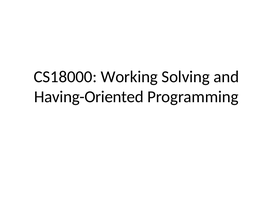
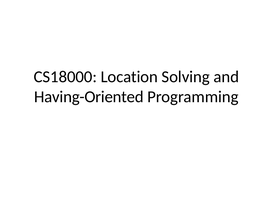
Working: Working -> Location (129, 77)
